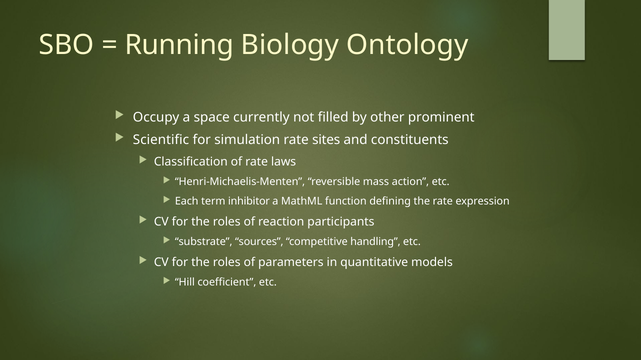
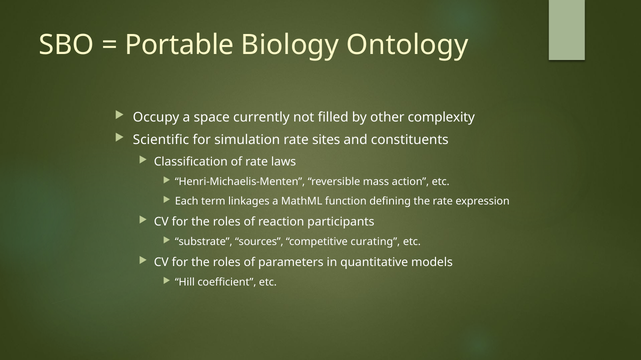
Running: Running -> Portable (179, 45)
prominent: prominent -> complexity (441, 117)
inhibitor: inhibitor -> linkages (249, 202)
handling: handling -> curating (375, 242)
